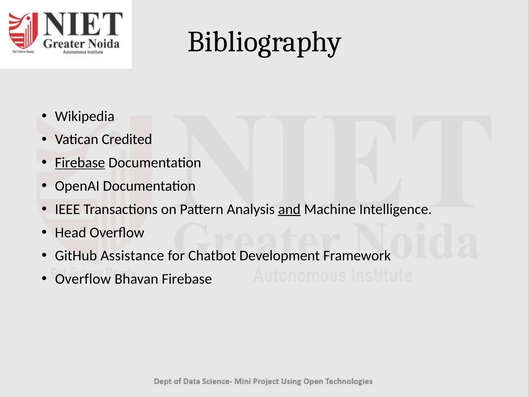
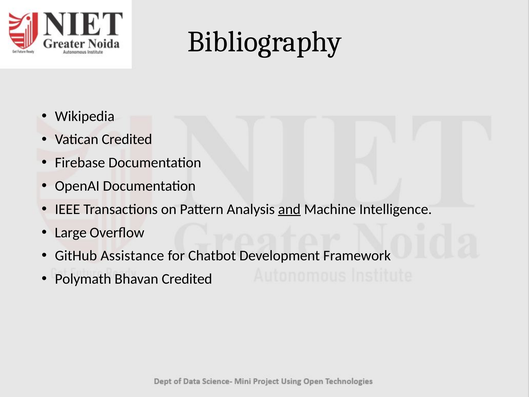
Firebase underline: present -> none (80, 163)
Head: Head -> Large (71, 232)
Overflow: Overflow -> Polymath (83, 279)
Bhavan Firebase: Firebase -> Credited (187, 279)
